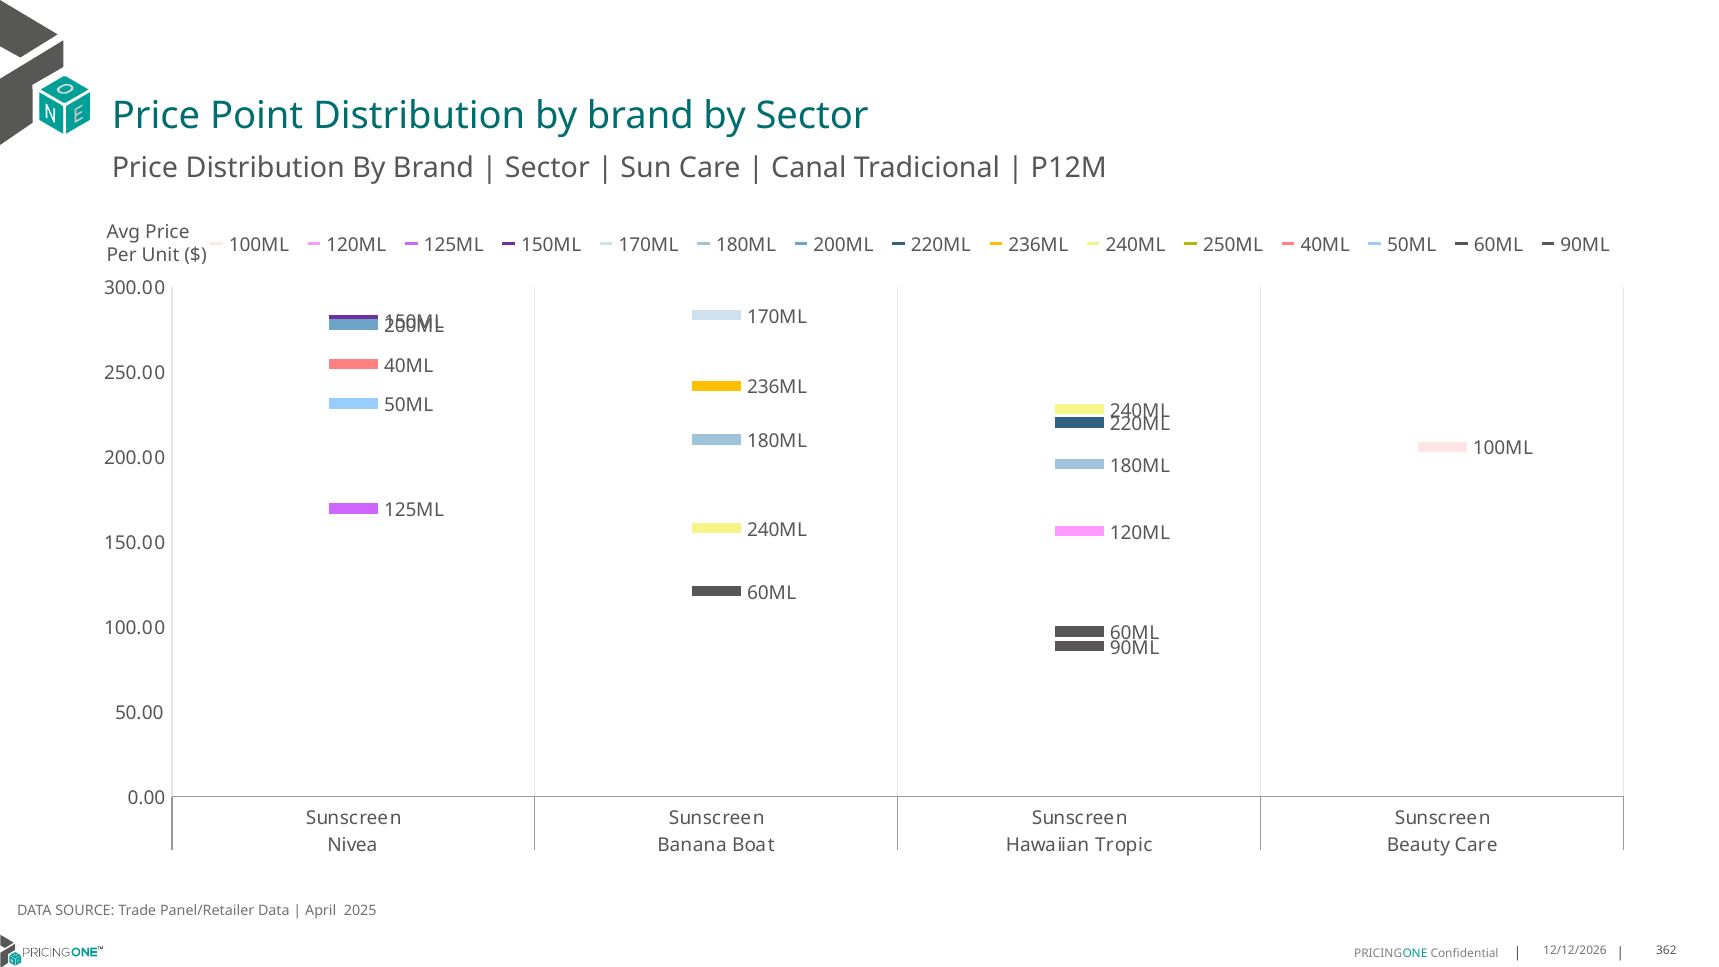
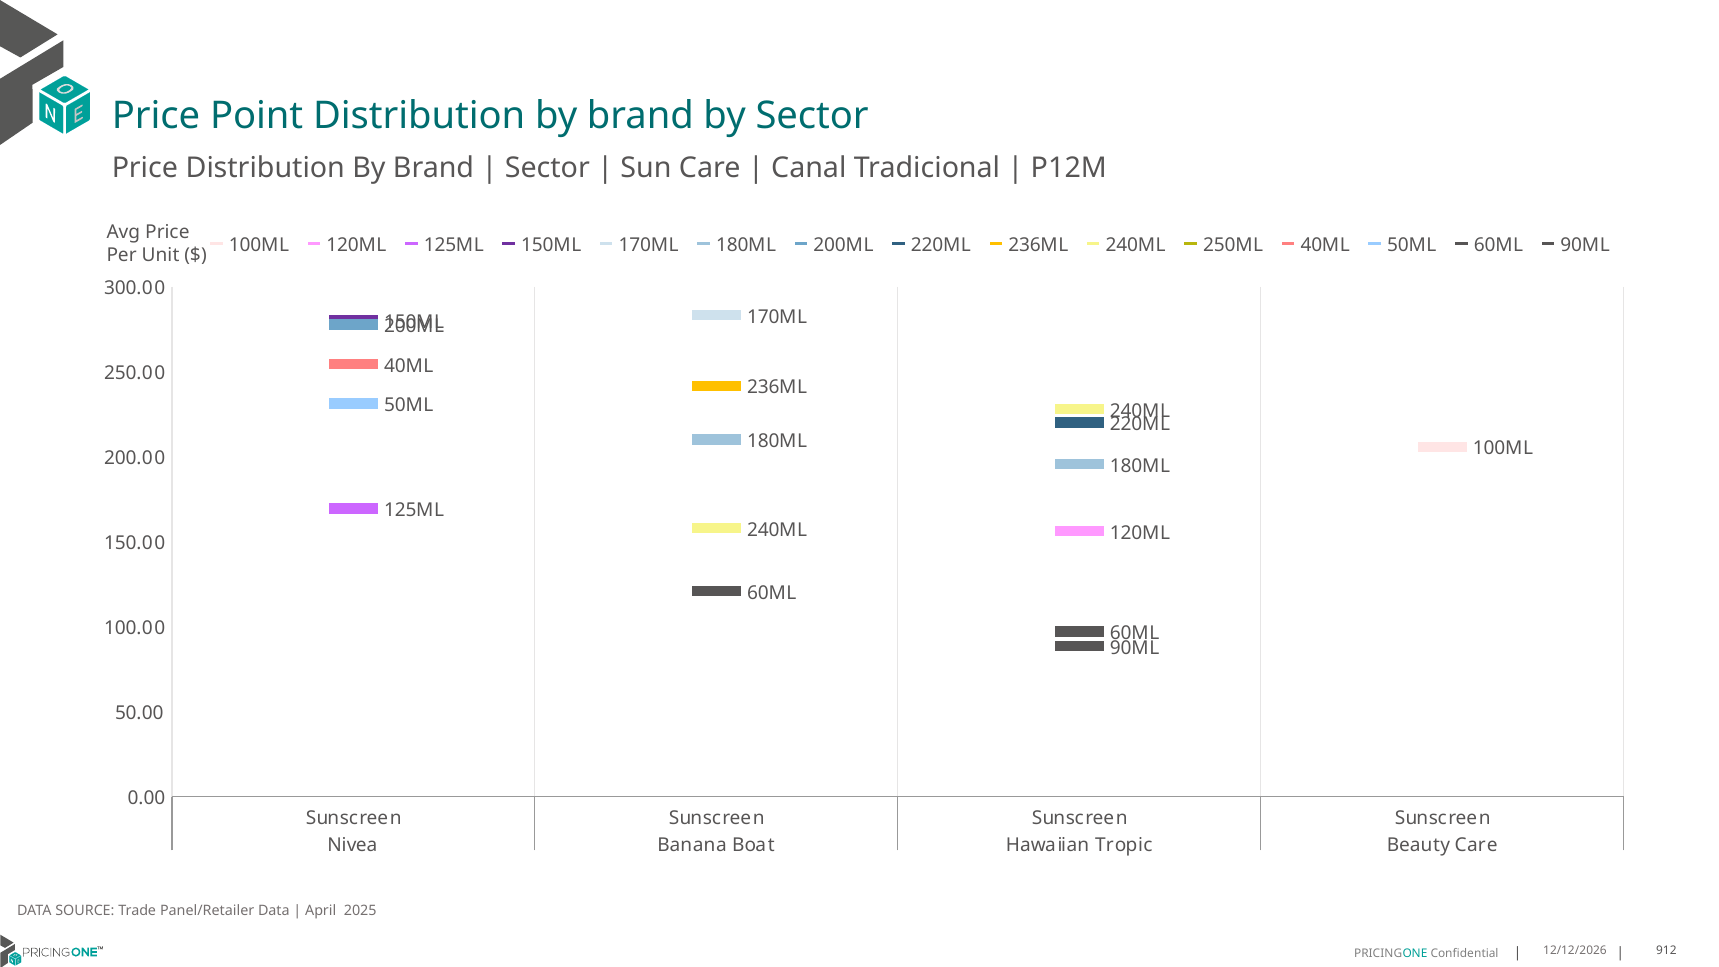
362: 362 -> 912 (1666, 951)
